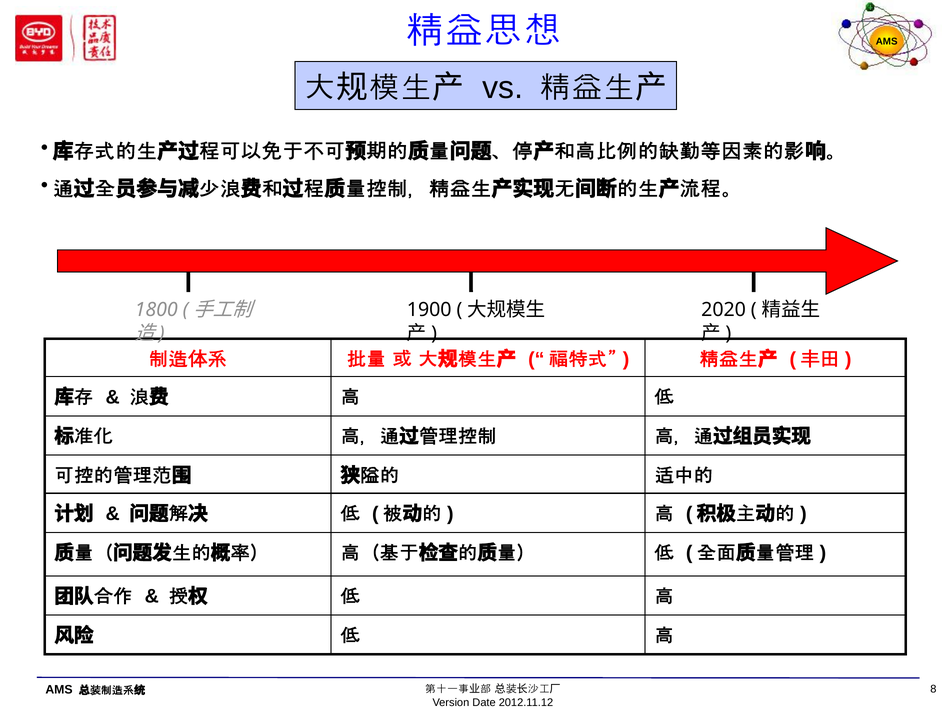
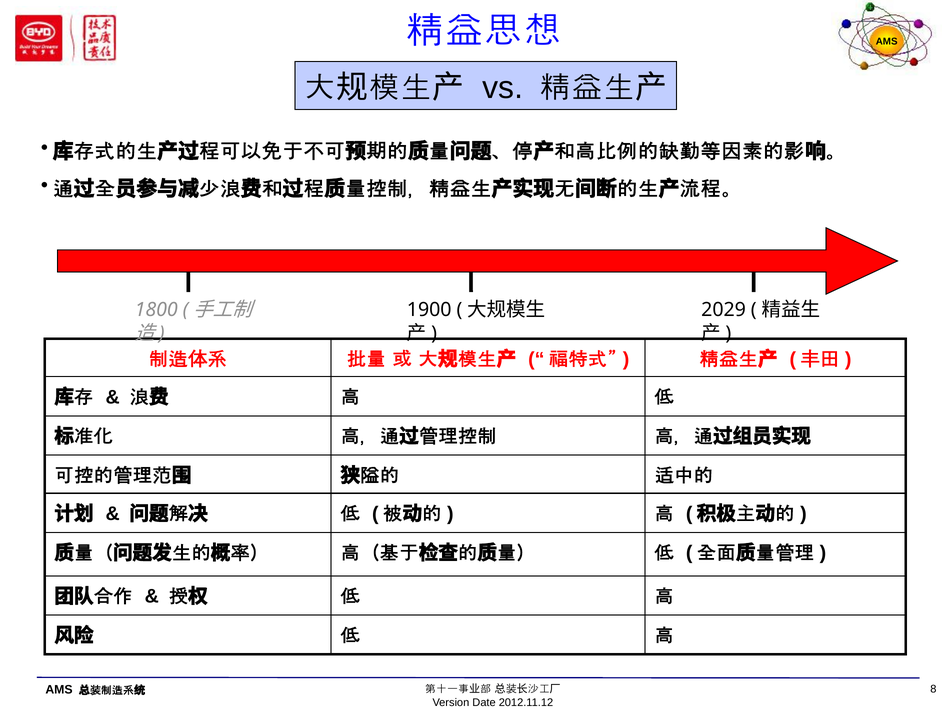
2020: 2020 -> 2029 (724, 310)
